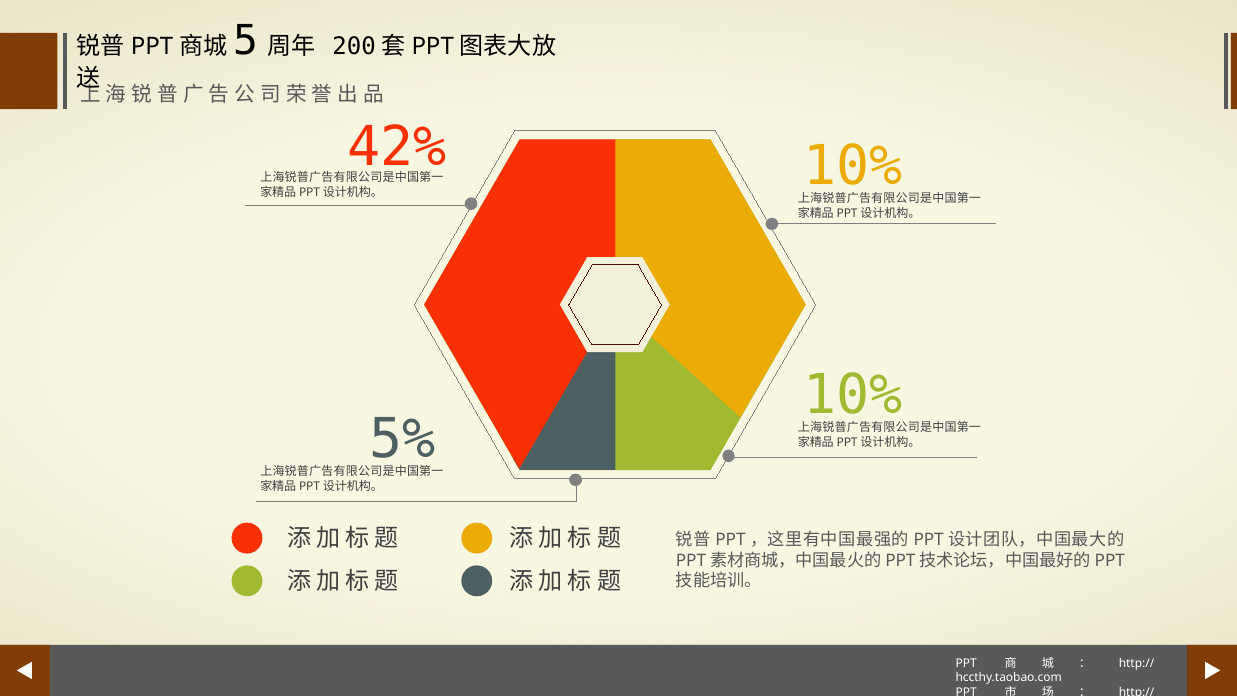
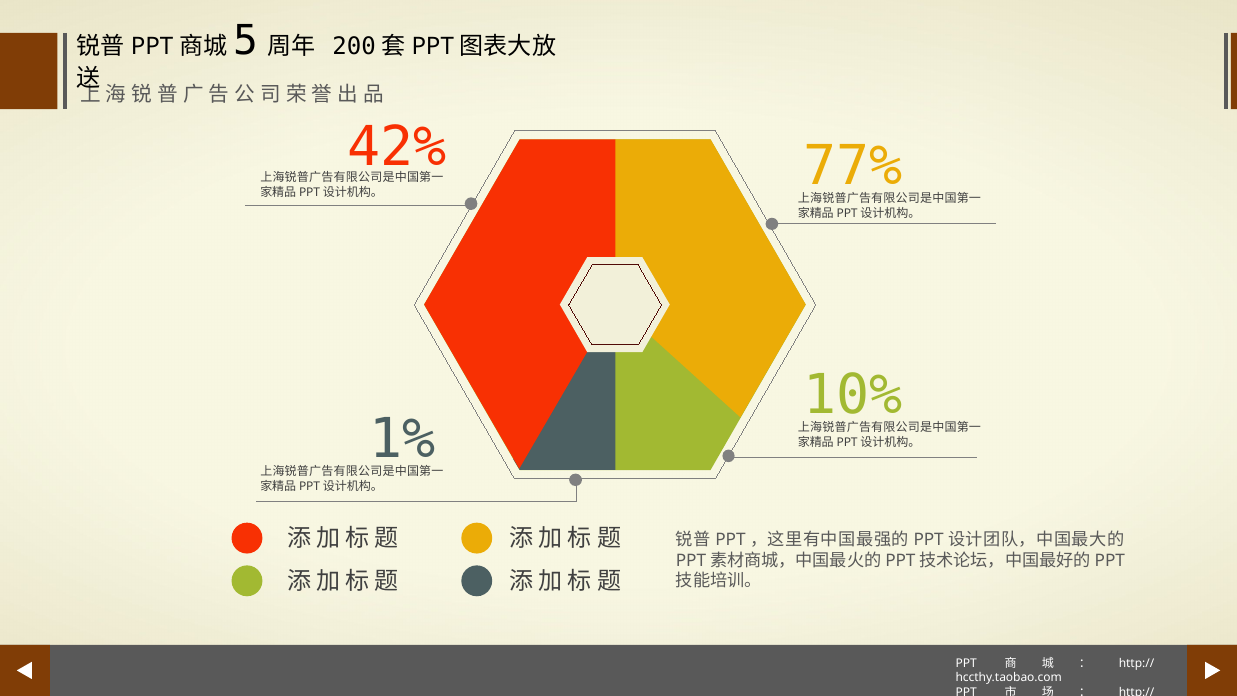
10%: 10% -> 77% (853, 166)
5%: 5% -> 1% (403, 439)
